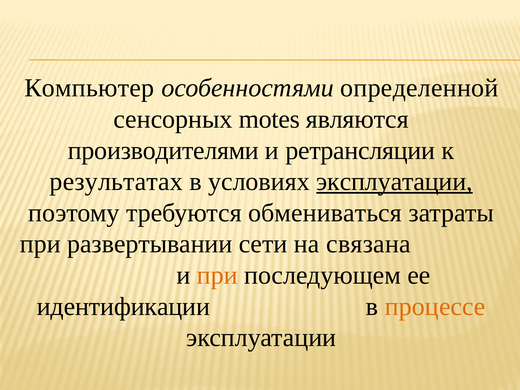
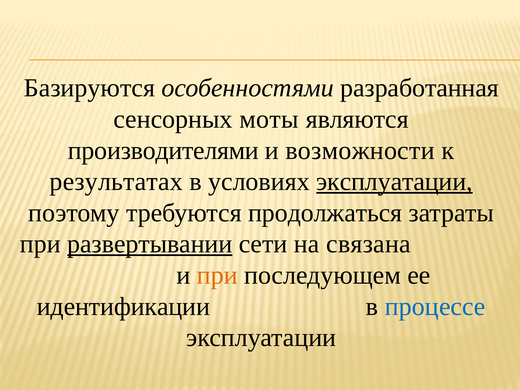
Компьютер: Компьютер -> Базируются (89, 88)
определенной: определенной -> разработанная (420, 88)
motes: motes -> моты (269, 119)
ретрансляции: ретрансляции -> возможности (360, 150)
обмениваться: обмениваться -> продолжаться (325, 213)
развертывании underline: none -> present (150, 244)
процессе colour: orange -> blue (435, 306)
